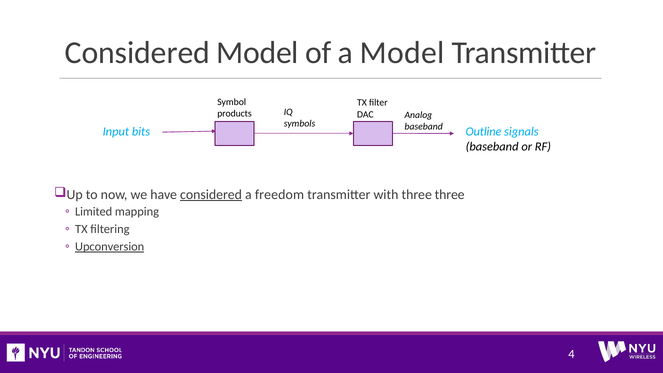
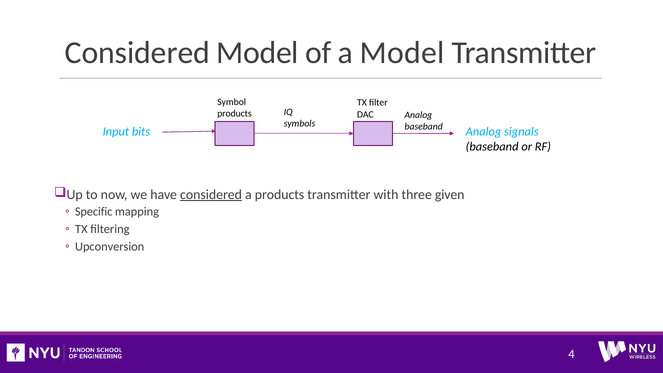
baseband Outline: Outline -> Analog (484, 132)
a freedom: freedom -> products (280, 195)
three three: three -> given (450, 195)
Limited: Limited -> Specific (94, 212)
Upconversion underline: present -> none (110, 247)
